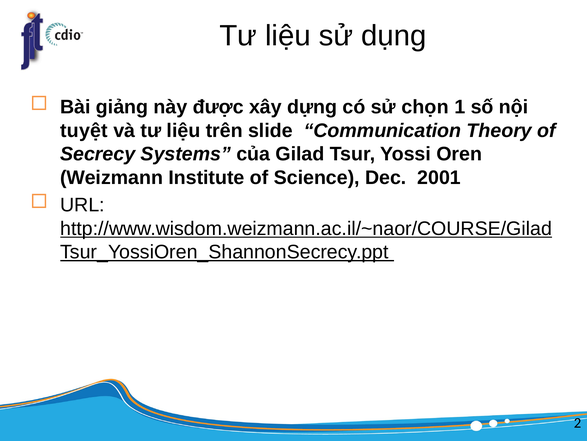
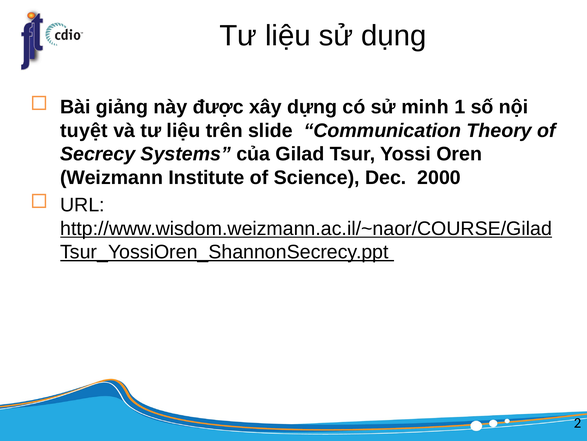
chọn: chọn -> minh (425, 107)
2001: 2001 -> 2000 (439, 177)
